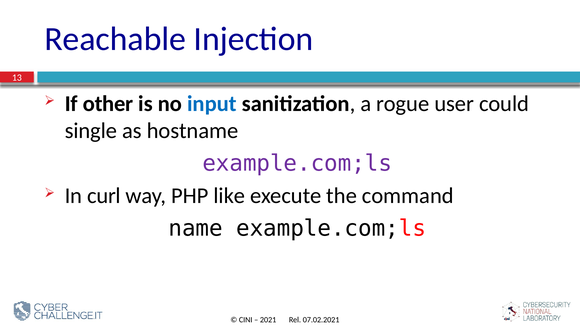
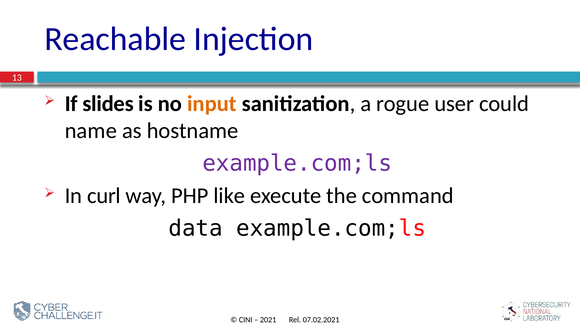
other: other -> slides (108, 104)
input colour: blue -> orange (212, 104)
single: single -> name (91, 131)
name: name -> data (196, 229)
